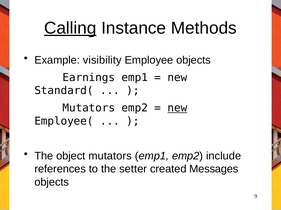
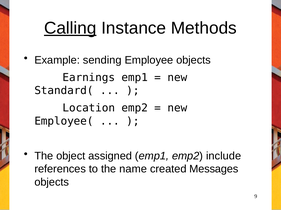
visibility: visibility -> sending (102, 60)
Mutators: Mutators -> Location (89, 108)
new underline: present -> none (177, 108)
object mutators: mutators -> assigned (110, 156)
setter: setter -> name (133, 170)
